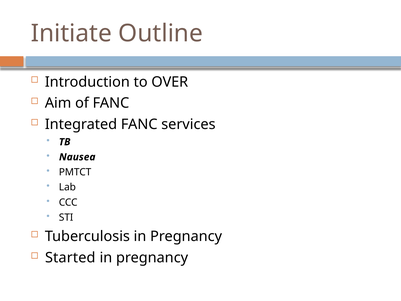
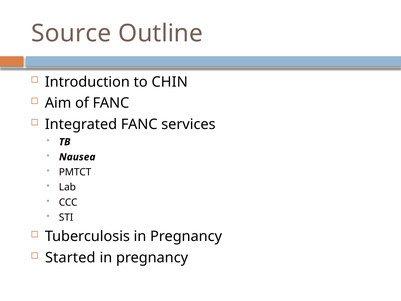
Initiate: Initiate -> Source (71, 33)
OVER: OVER -> CHIN (170, 82)
